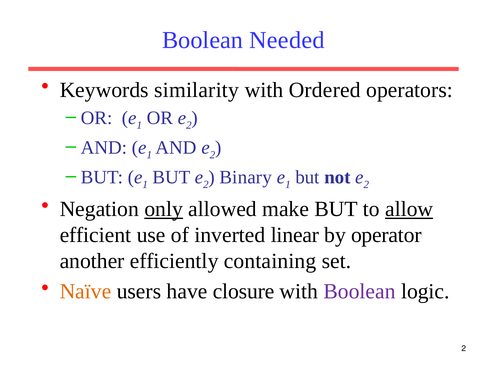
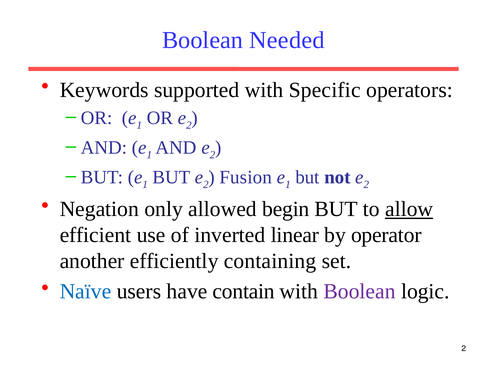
similarity: similarity -> supported (197, 90)
Ordered: Ordered -> Specific (325, 90)
Binary: Binary -> Fusion (246, 177)
only underline: present -> none (164, 209)
make: make -> begin (286, 209)
Naïve colour: orange -> blue (85, 292)
closure: closure -> contain (244, 292)
